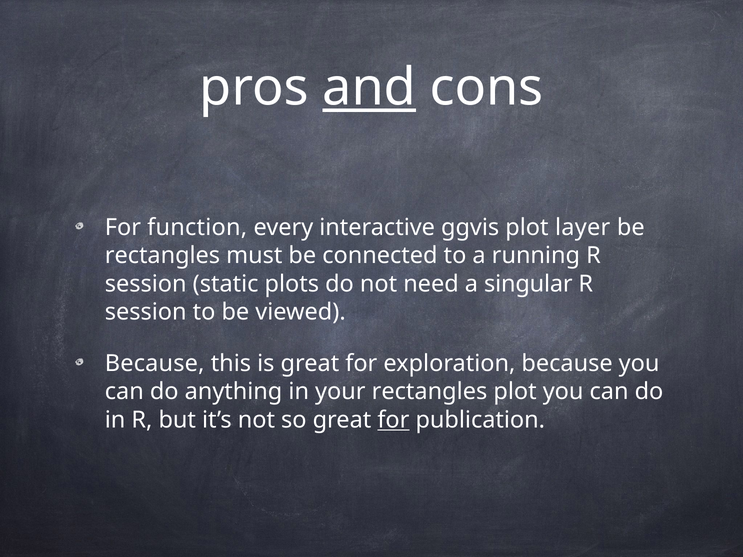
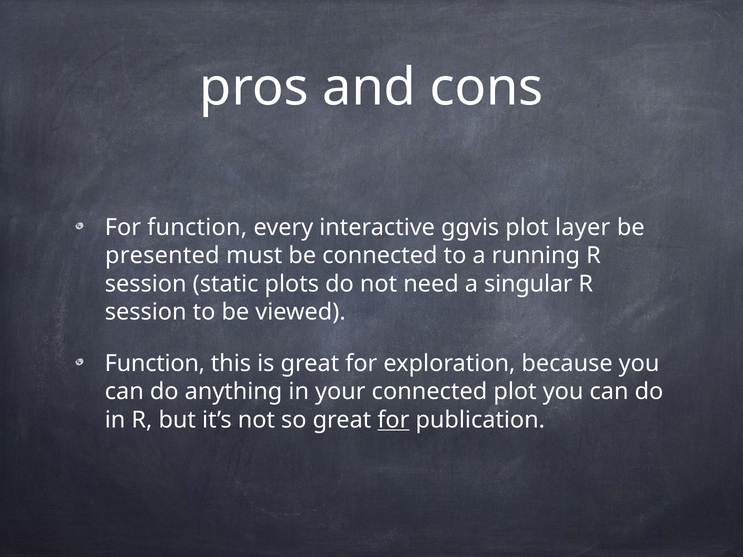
and underline: present -> none (369, 88)
rectangles: rectangles -> presented (162, 256)
Because: Because -> Function (155, 364)
your rectangles: rectangles -> connected (429, 392)
